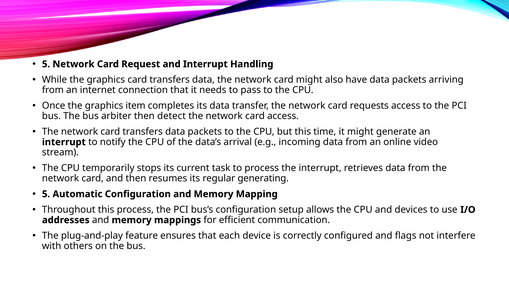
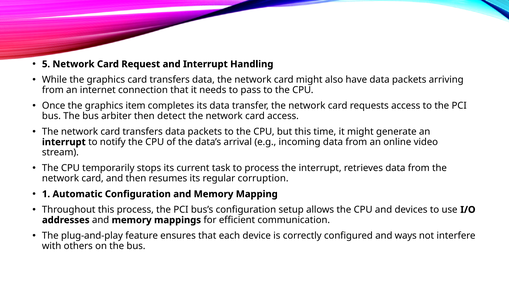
generating: generating -> corruption (263, 178)
5: 5 -> 1 (46, 194)
flags: flags -> ways (406, 235)
